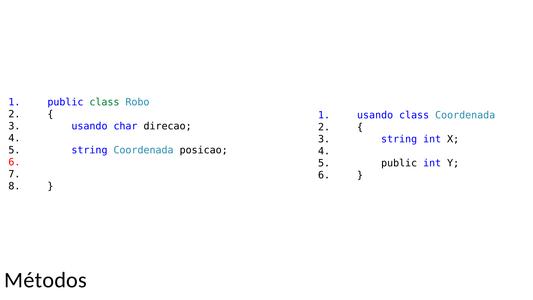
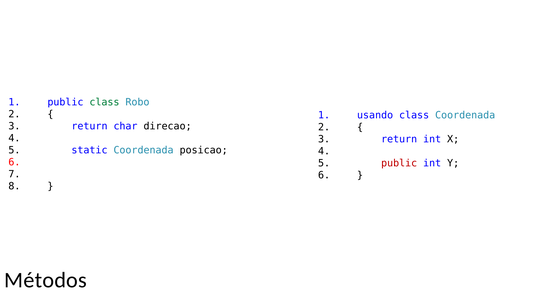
usando: usando -> return (89, 126)
string: string -> return (399, 139)
string: string -> static (89, 150)
public colour: black -> red (399, 163)
